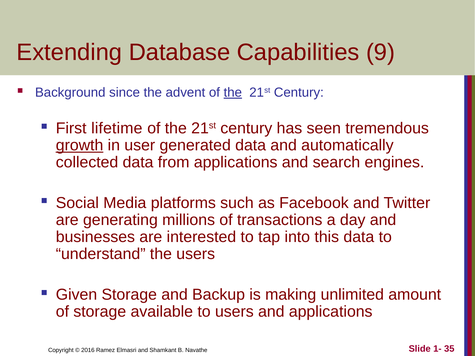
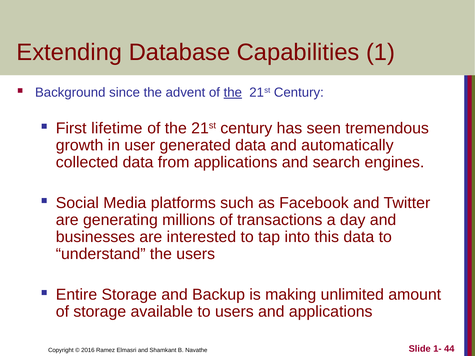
9: 9 -> 1 (381, 52)
growth underline: present -> none (80, 145)
Given: Given -> Entire (76, 295)
35: 35 -> 44 (449, 349)
